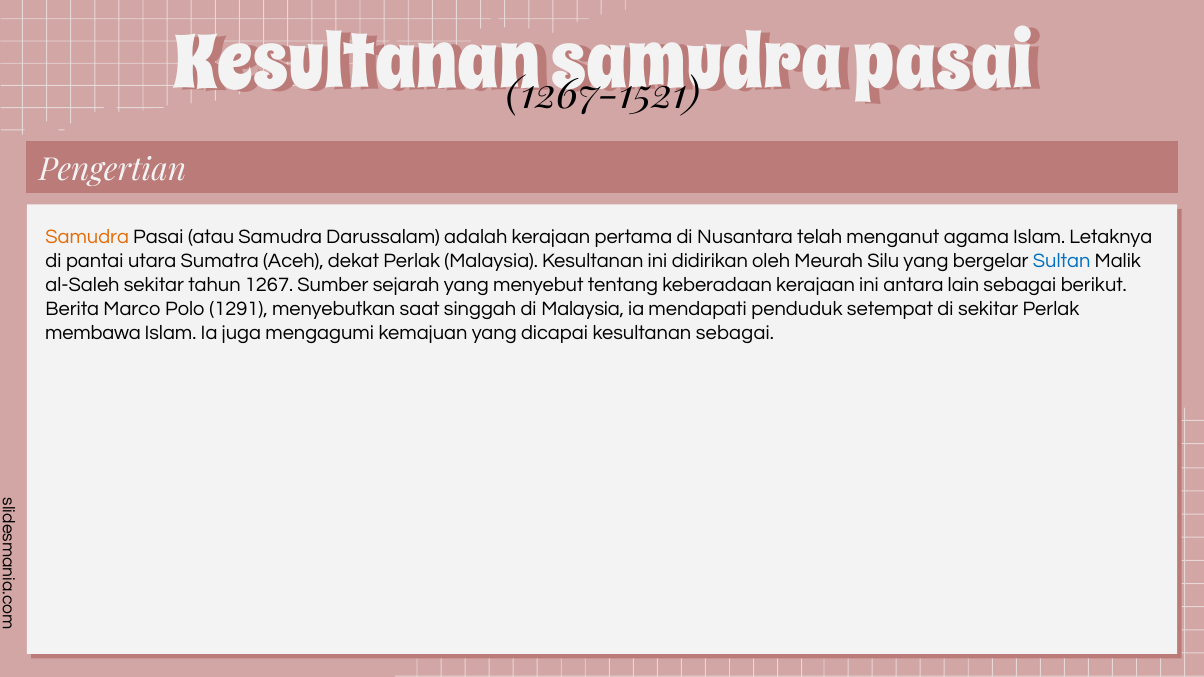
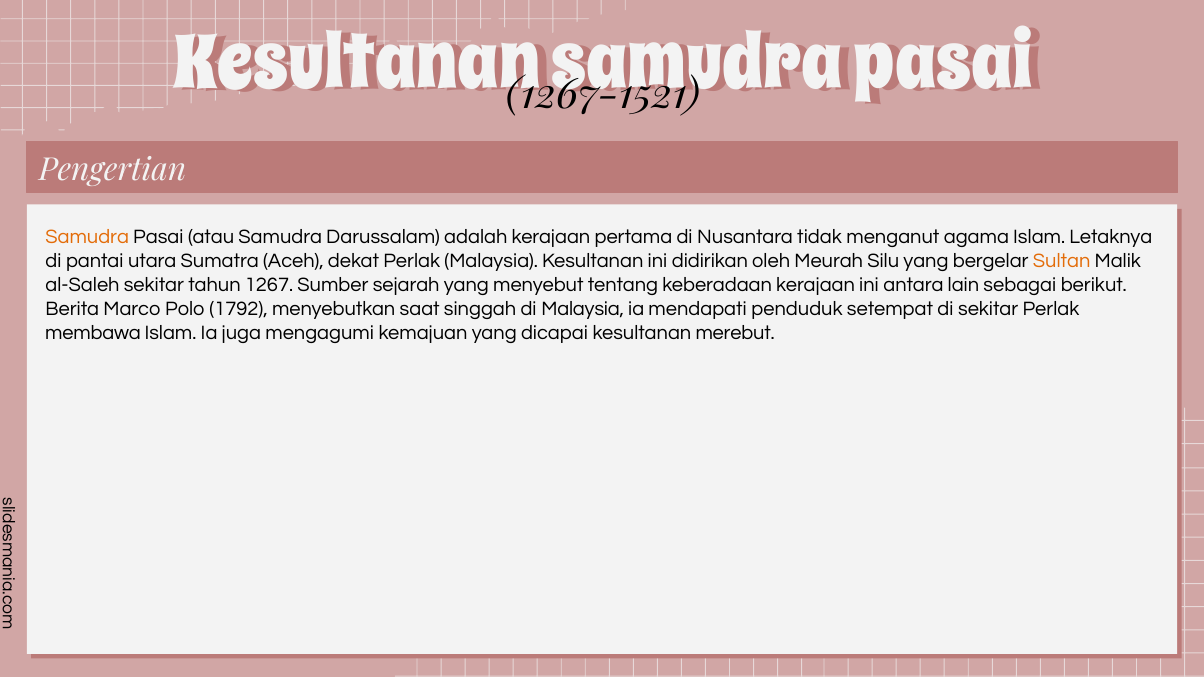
telah: telah -> tidak (820, 237)
Sultan colour: blue -> orange (1062, 261)
1291: 1291 -> 1792 (239, 309)
kesultanan sebagai: sebagai -> merebut (735, 333)
